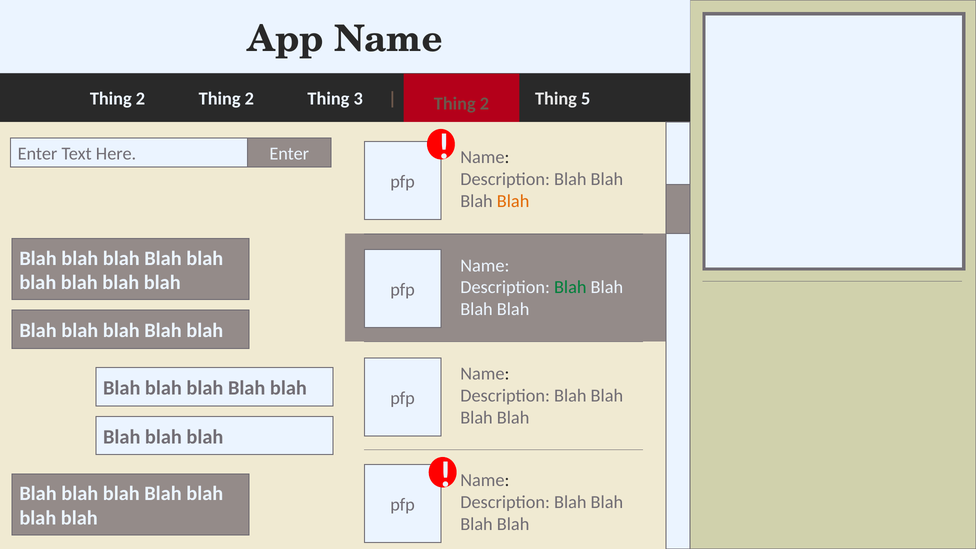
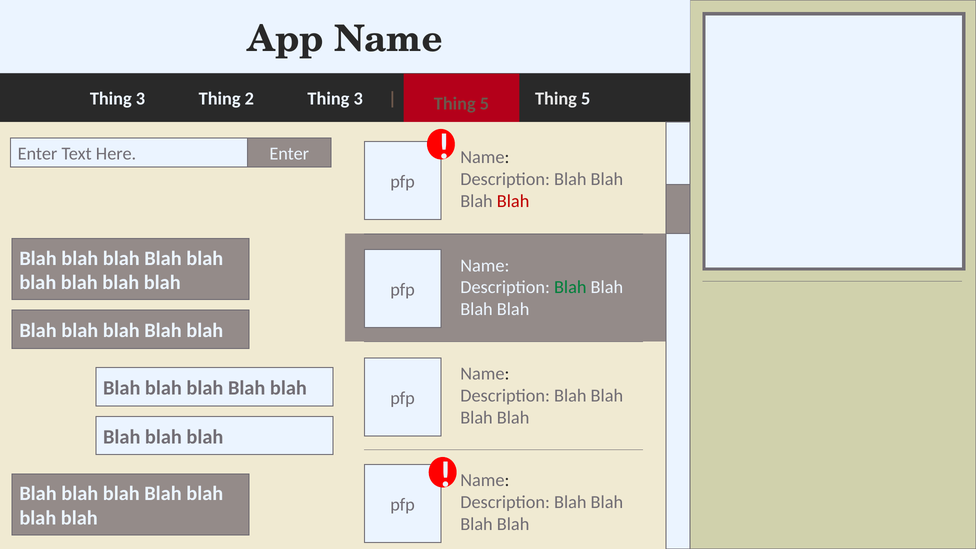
2: 2 -> 3 (140, 99)
2: 2 -> 5 (484, 104)
Blah colour: orange -> red (513, 201)
